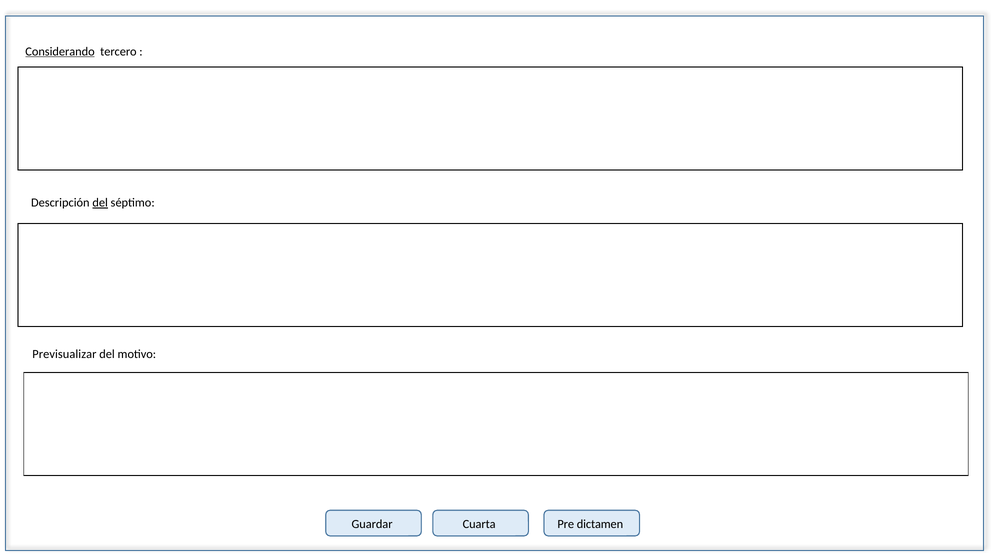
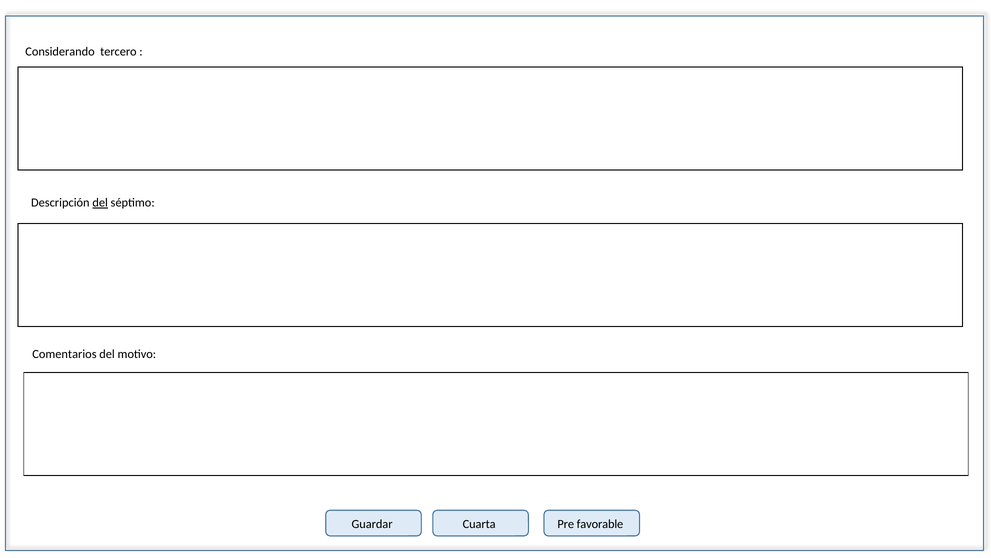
Considerando underline: present -> none (60, 51)
Previsualizar: Previsualizar -> Comentarios (64, 354)
dictamen: dictamen -> favorable (600, 523)
